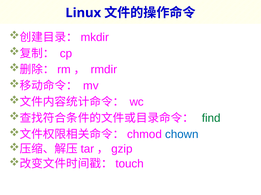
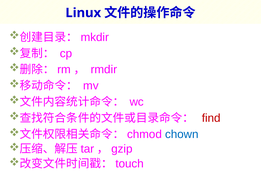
find colour: green -> red (211, 119)
